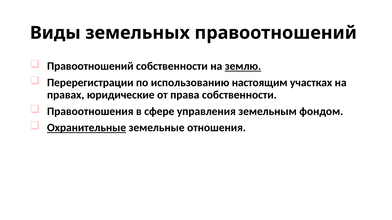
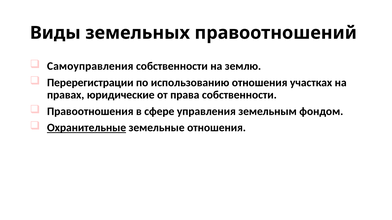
Правоотношений: Правоотношений -> Самоуправления (90, 66)
землю underline: present -> none (243, 66)
использованию настоящим: настоящим -> отношения (260, 83)
